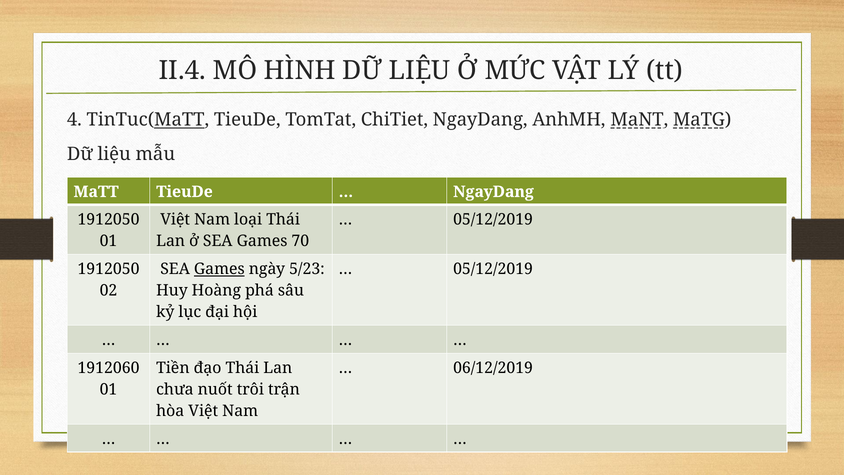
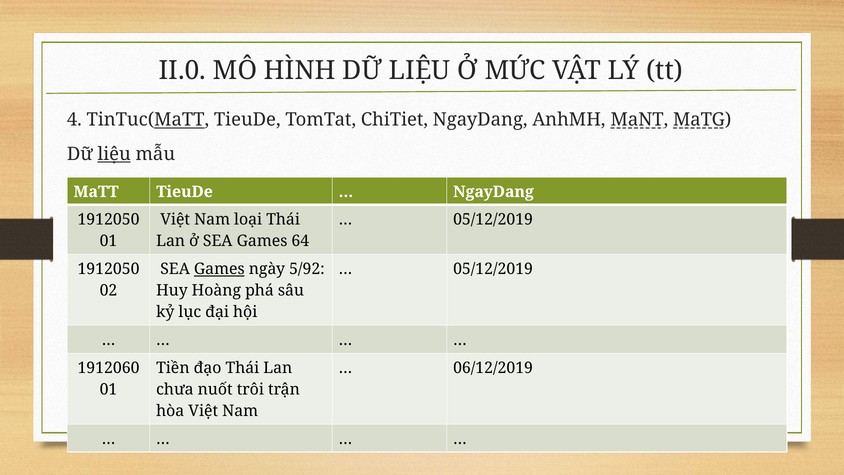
II.4: II.4 -> II.0 (182, 70)
liệu underline: none -> present (114, 154)
70: 70 -> 64 (300, 241)
5/23: 5/23 -> 5/92 (307, 269)
